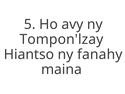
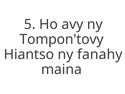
Tompon'lzay: Tompon'lzay -> Tompon'tovy (62, 39)
